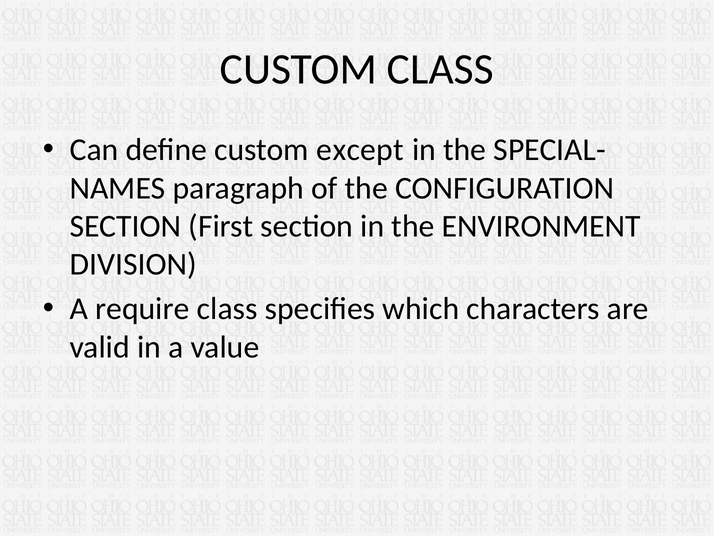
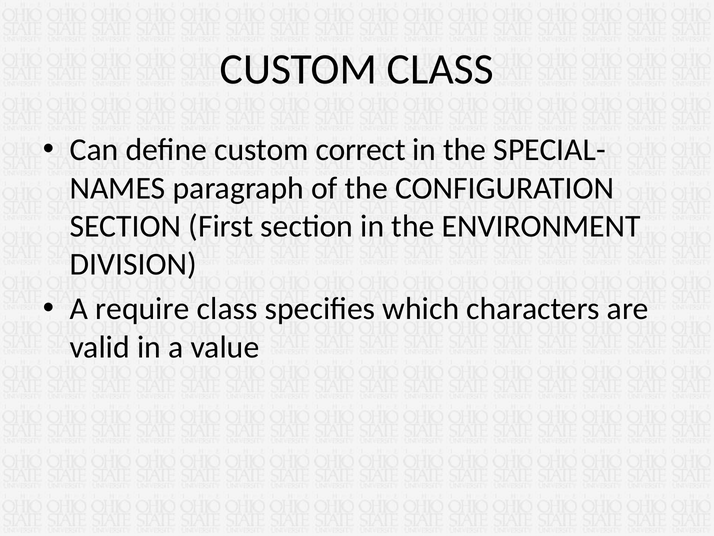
except: except -> correct (361, 150)
